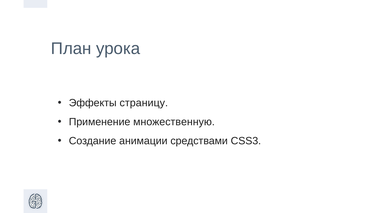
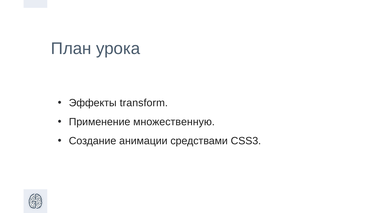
страницу: страницу -> transform (144, 103)
